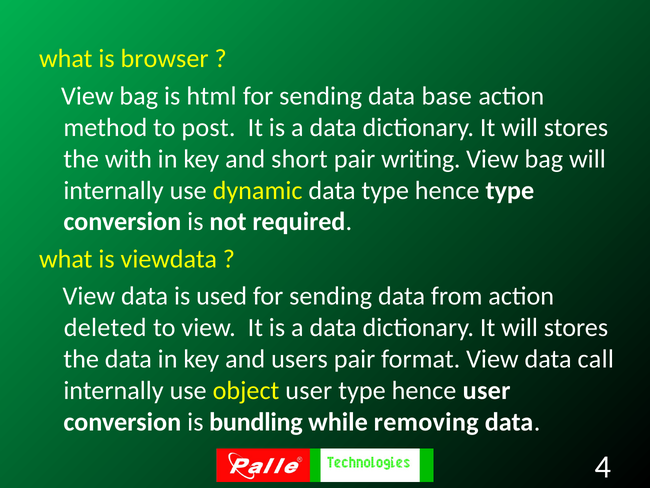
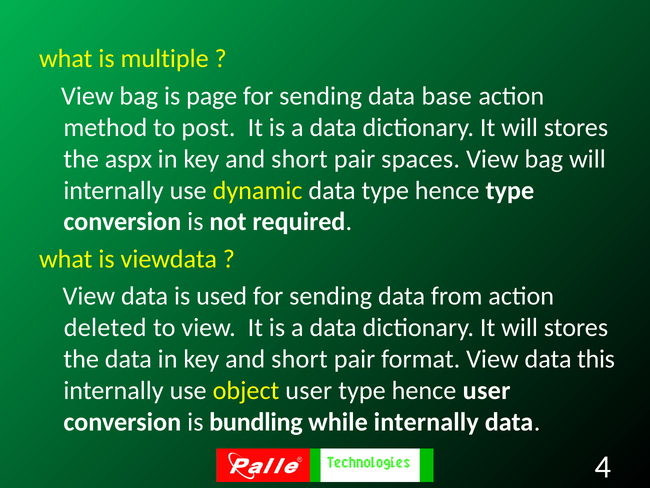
browser: browser -> multiple (165, 59)
html: html -> page (212, 96)
with: with -> aspx (128, 159)
writing: writing -> spaces (421, 159)
users: users -> short (299, 359)
call: call -> this (596, 359)
while removing: removing -> internally (426, 422)
